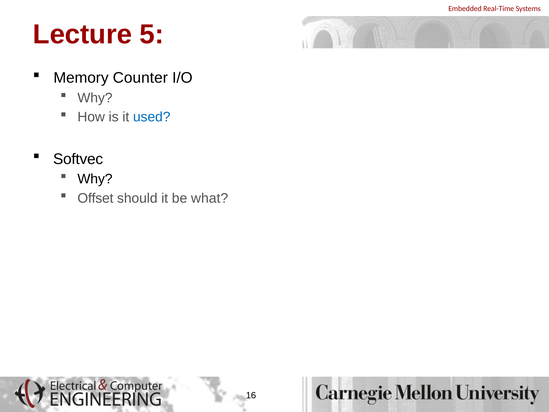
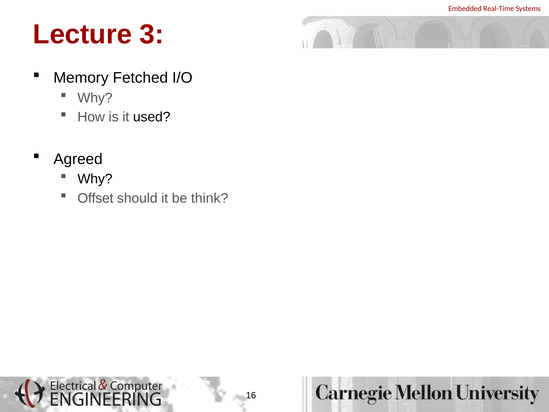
5: 5 -> 3 (152, 34)
Counter: Counter -> Fetched (140, 78)
used colour: blue -> black (152, 117)
Softvec: Softvec -> Agreed (78, 159)
what: what -> think (210, 198)
